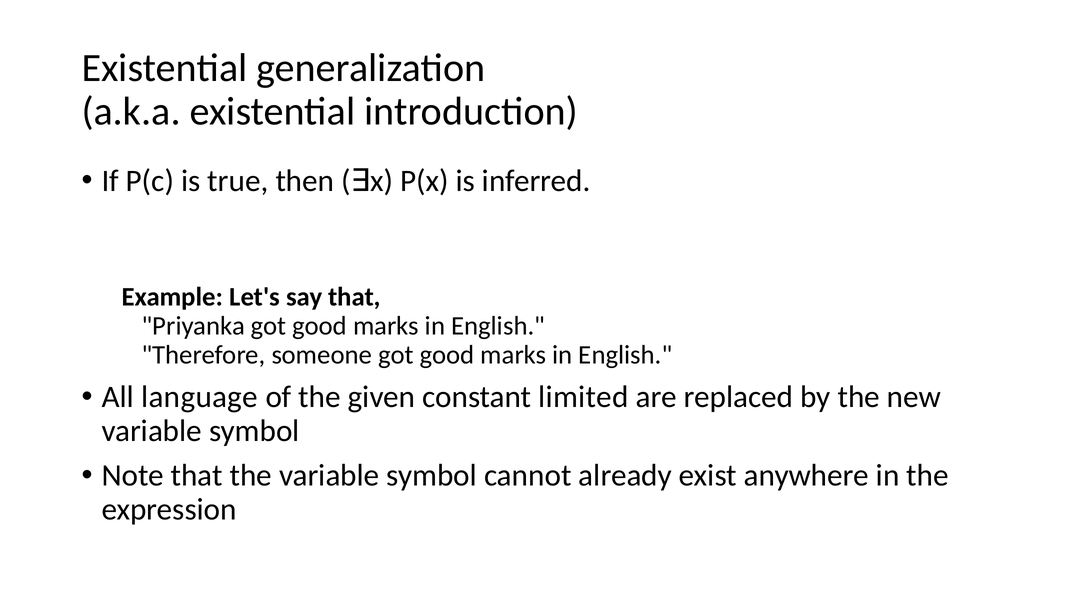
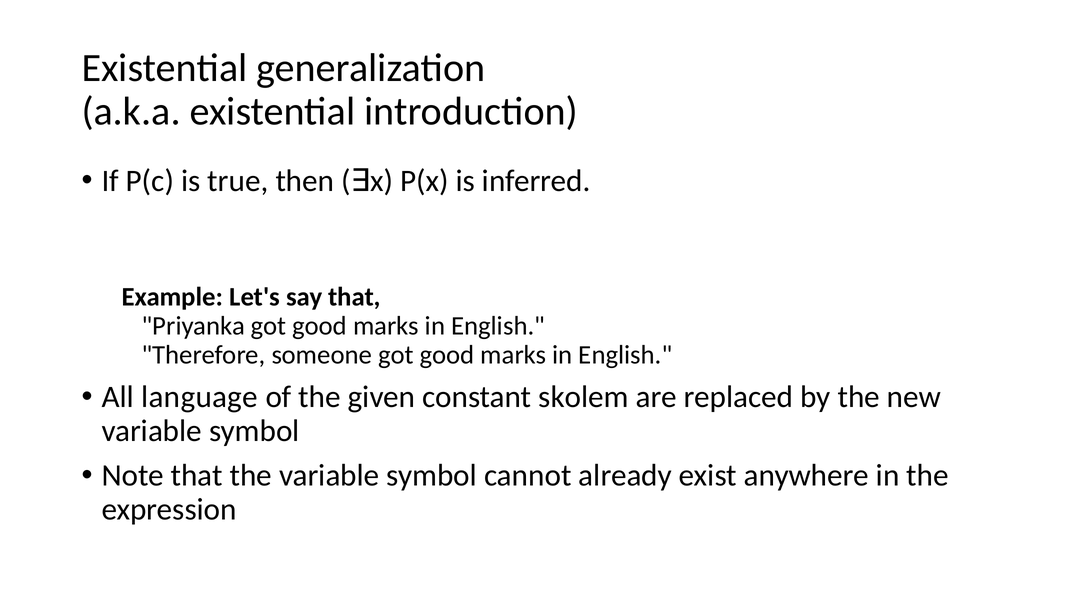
limited: limited -> skolem (584, 397)
